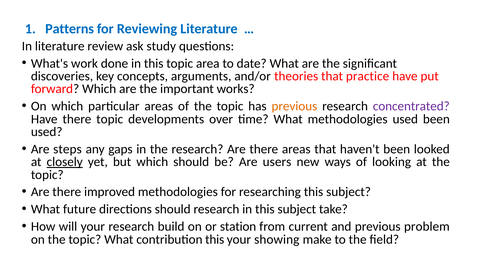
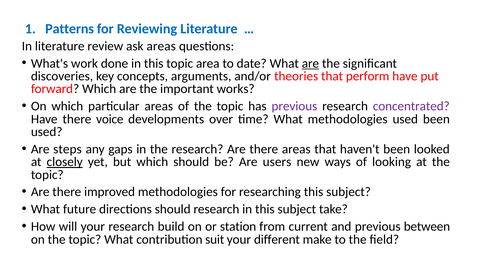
ask study: study -> areas (161, 46)
are underline: none -> present (310, 63)
practice: practice -> perform (368, 76)
previous colour: orange -> purple (294, 106)
there topic: topic -> voice (110, 119)
problem: problem -> between (427, 226)
contribution this: this -> suit (215, 239)
showing: showing -> different (277, 239)
